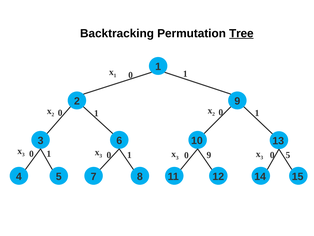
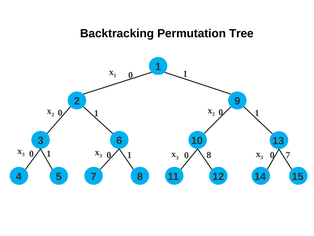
Tree underline: present -> none (241, 33)
0 5: 5 -> 7 (288, 155)
0 9: 9 -> 8 (209, 155)
